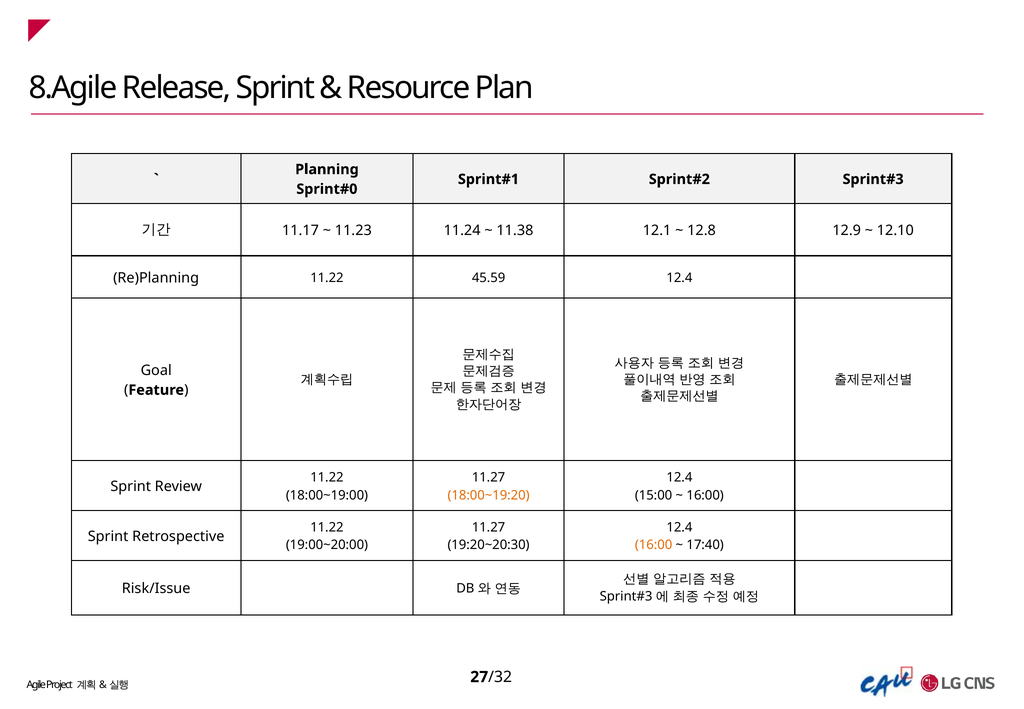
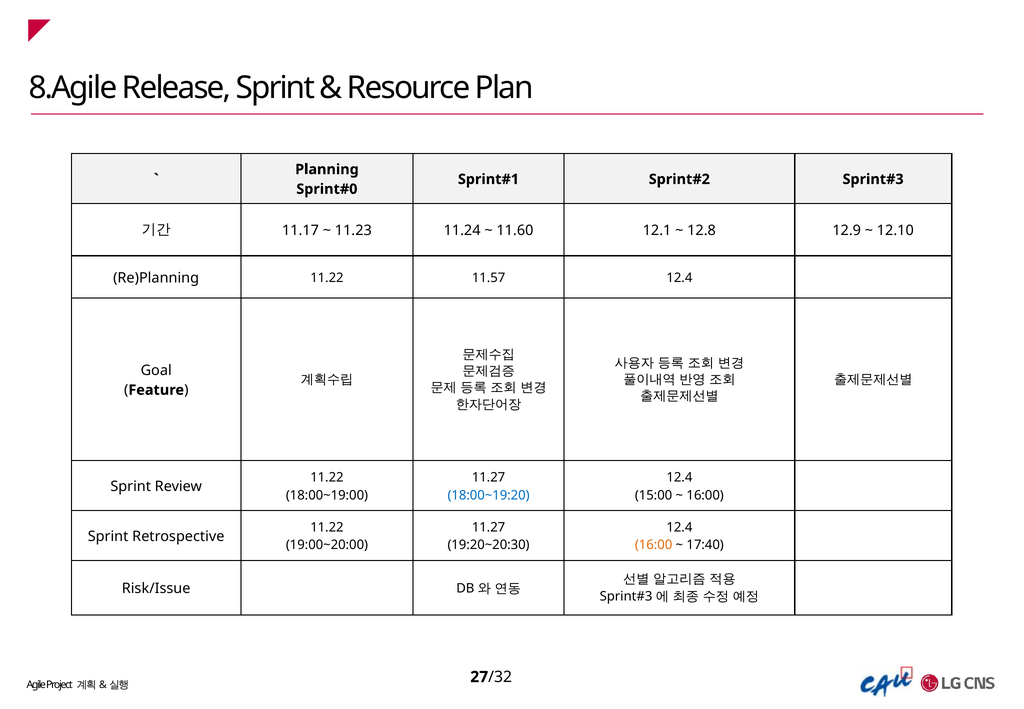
11.38: 11.38 -> 11.60 (515, 230)
45.59: 45.59 -> 11.57 (489, 278)
18:00~19:20 colour: orange -> blue (489, 495)
